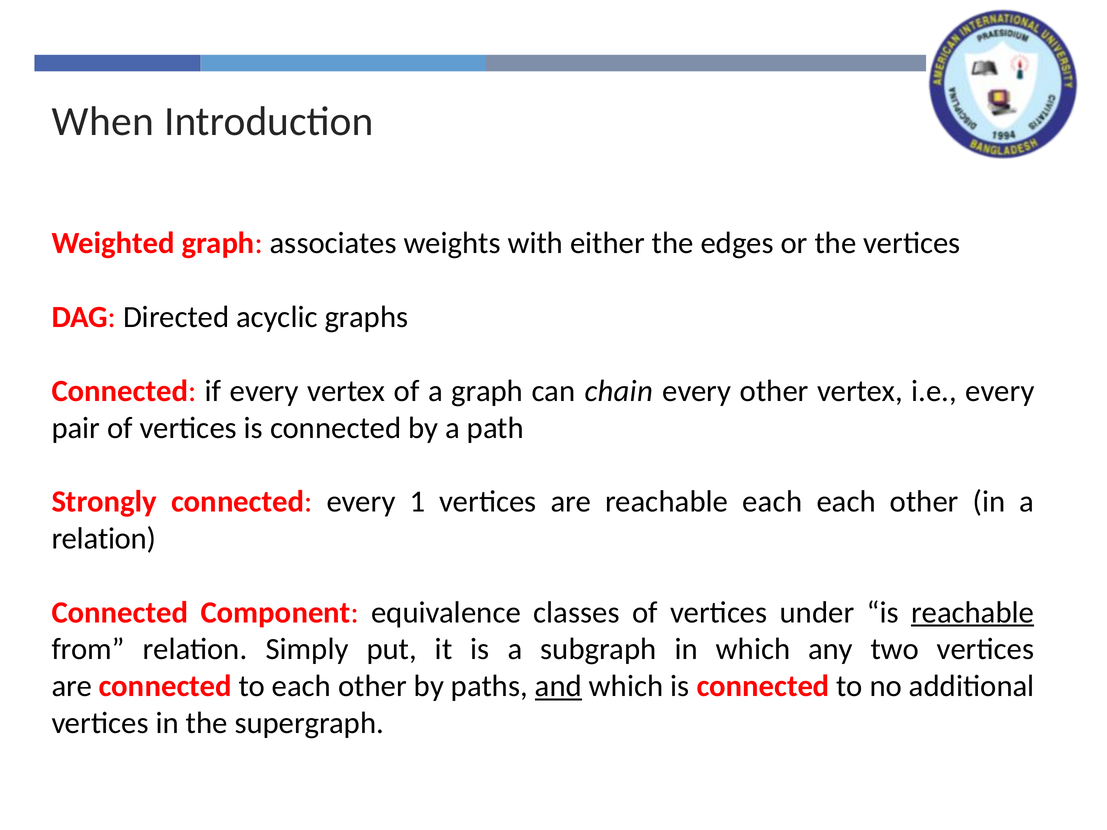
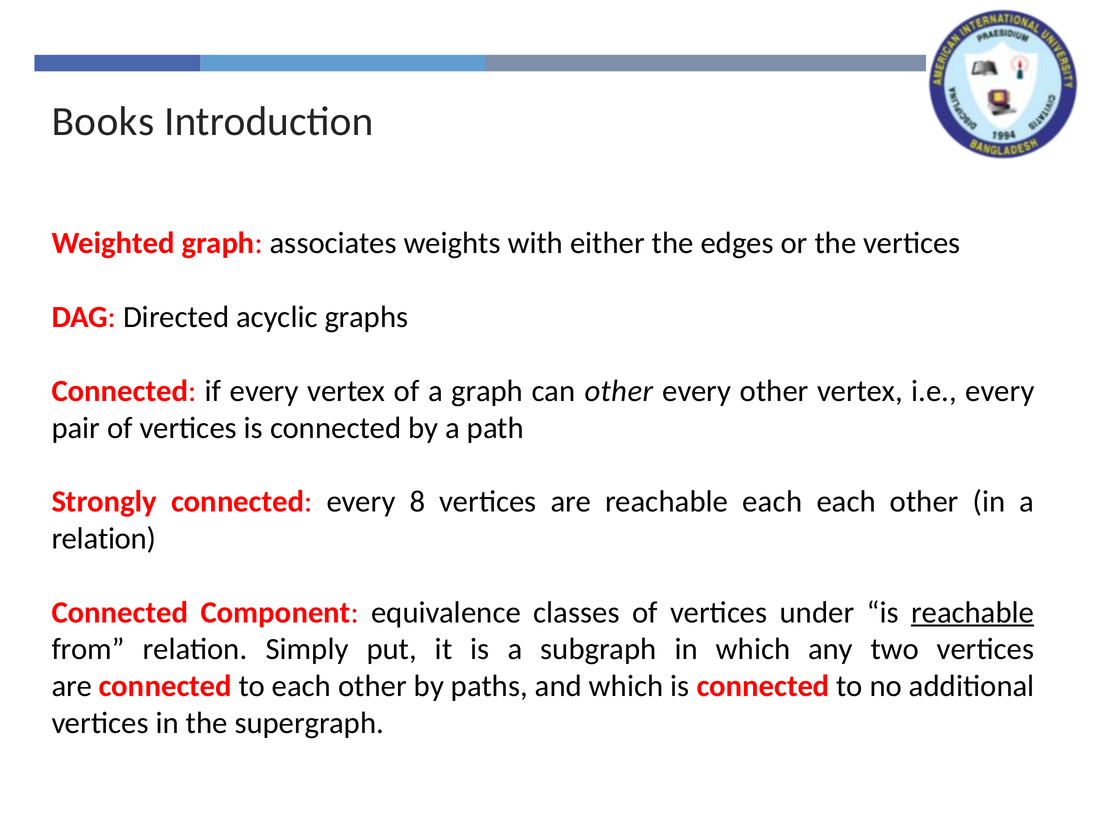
When: When -> Books (103, 122)
can chain: chain -> other (619, 391)
1: 1 -> 8 (417, 502)
and underline: present -> none (558, 686)
